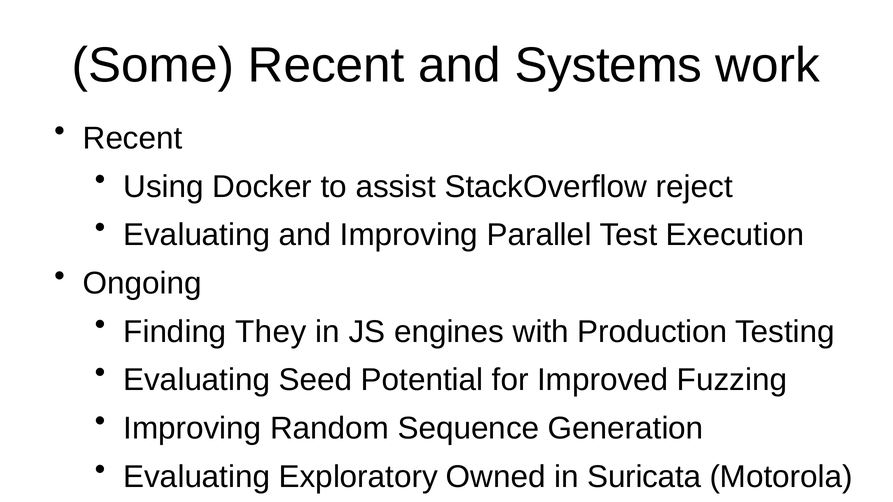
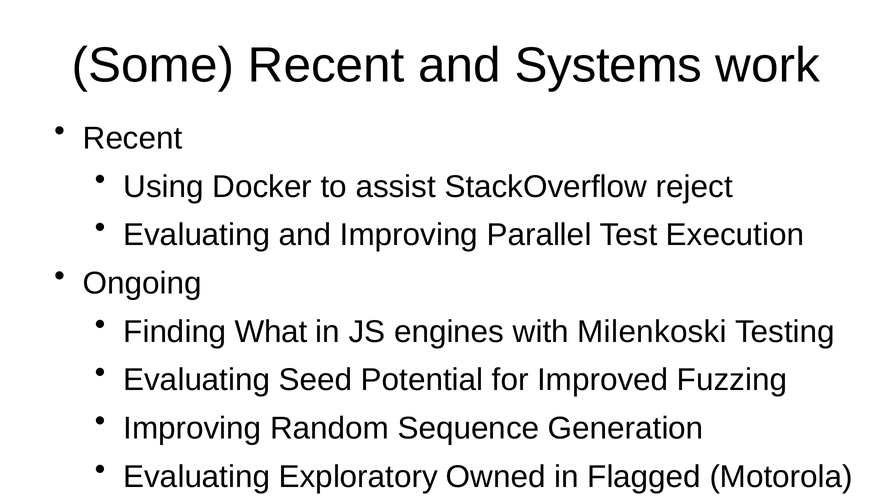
They: They -> What (271, 332)
Production: Production -> Milenkoski (652, 332)
Suricata: Suricata -> Flagged (644, 477)
